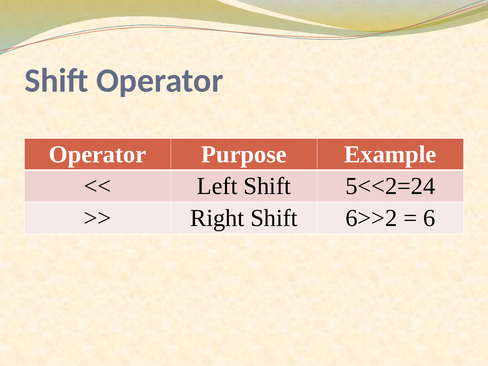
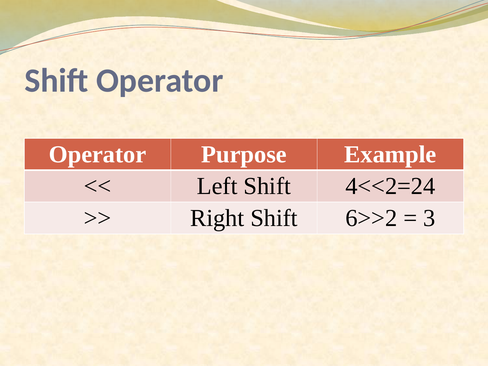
5<<2=24: 5<<2=24 -> 4<<2=24 (390, 186)
6: 6 -> 3 (429, 218)
